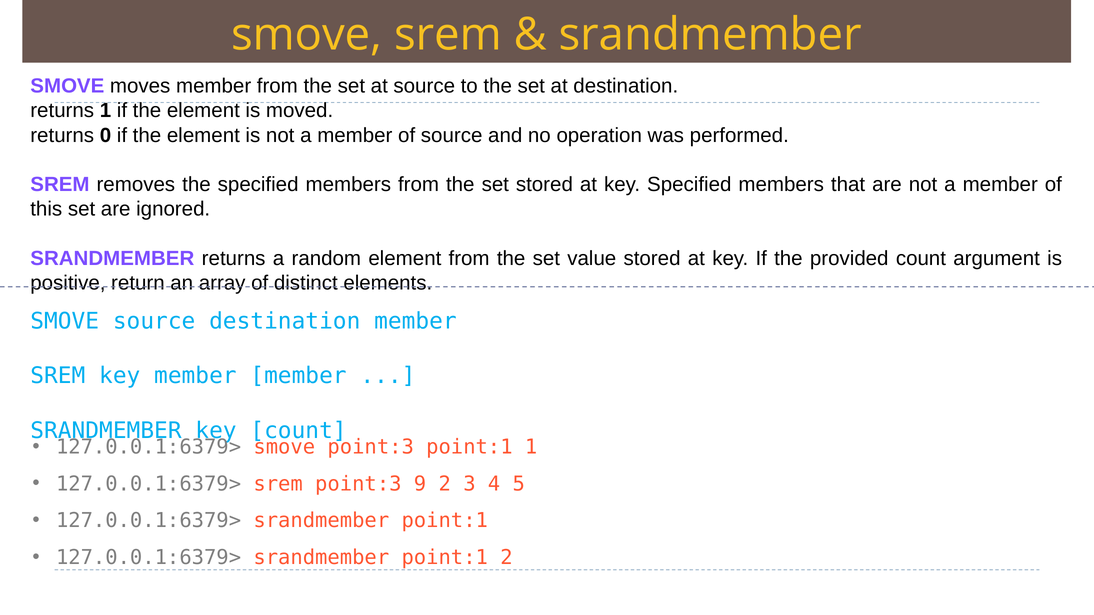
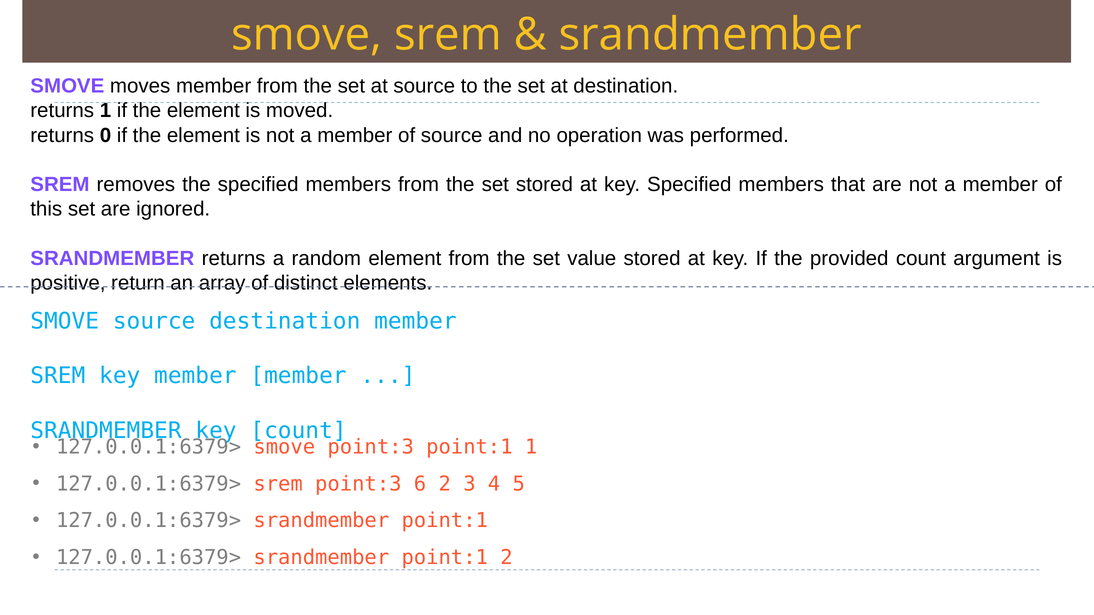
9: 9 -> 6 (420, 484)
